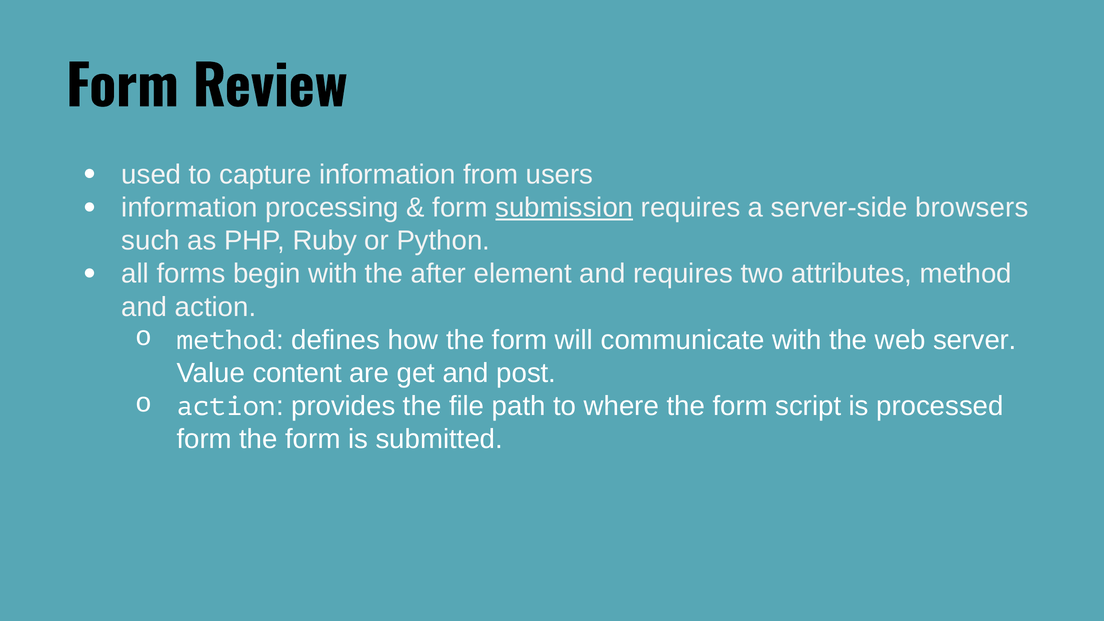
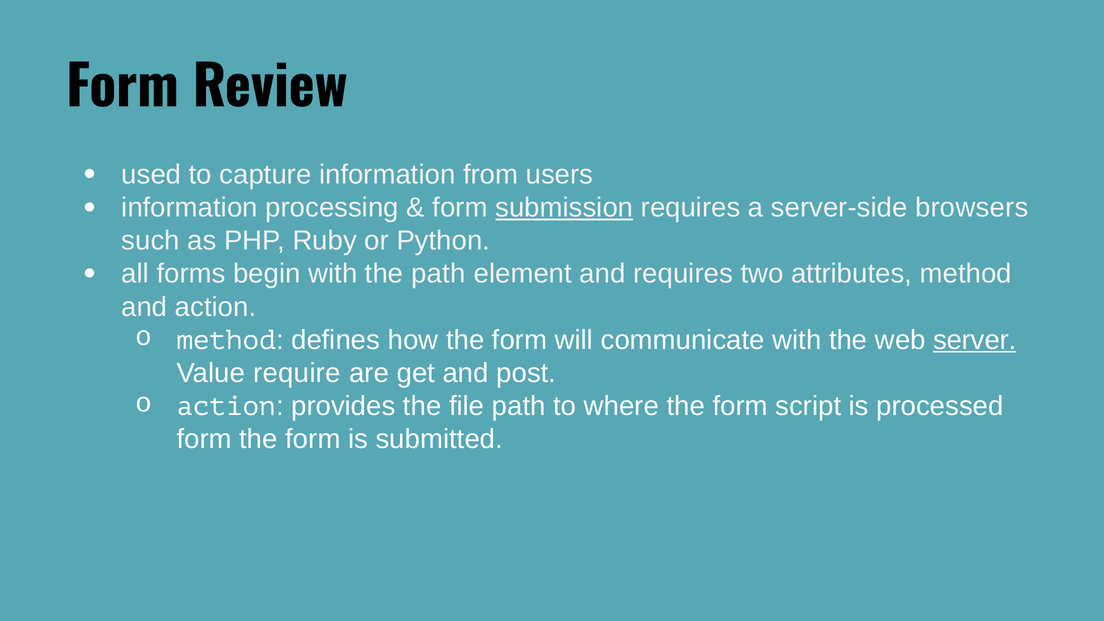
the after: after -> path (438, 274)
server underline: none -> present (975, 340)
content: content -> require (297, 373)
